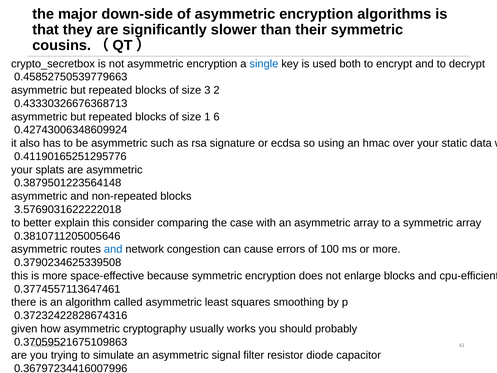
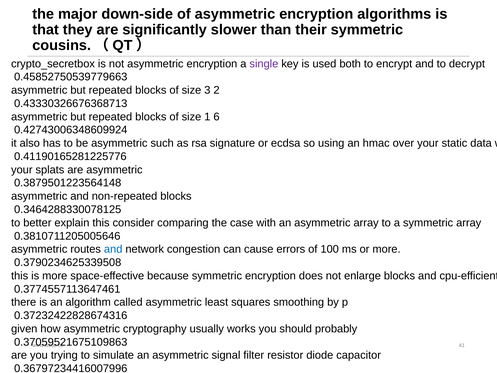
single colour: blue -> purple (264, 64)
0.41190165251295776: 0.41190165251295776 -> 0.41190165281225776 (70, 156)
3.5769031622222018: 3.5769031622222018 -> 0.3464288330078125 (68, 209)
